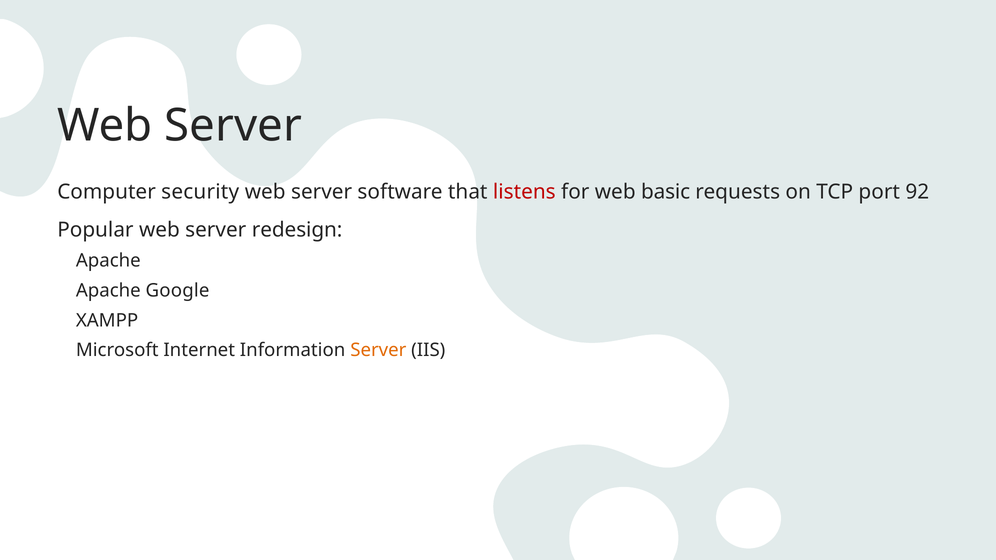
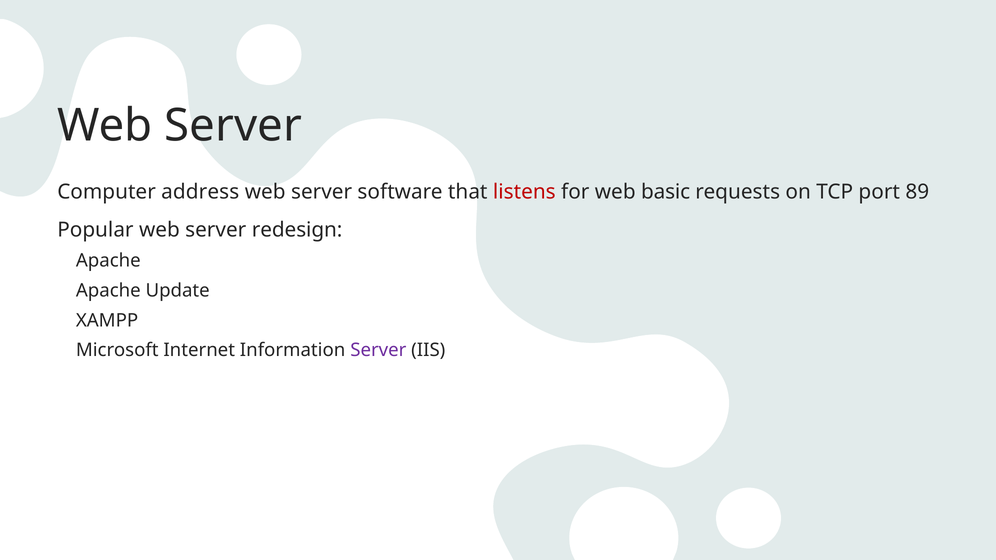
security: security -> address (200, 192)
92: 92 -> 89 (917, 192)
Google: Google -> Update (178, 291)
Server colour: orange -> purple (378, 350)
